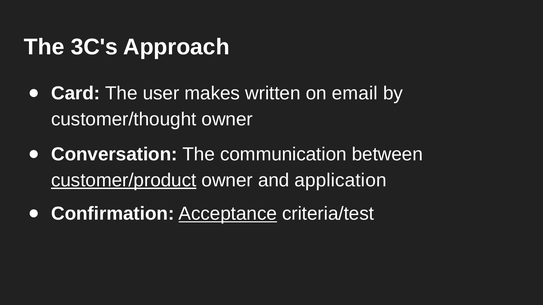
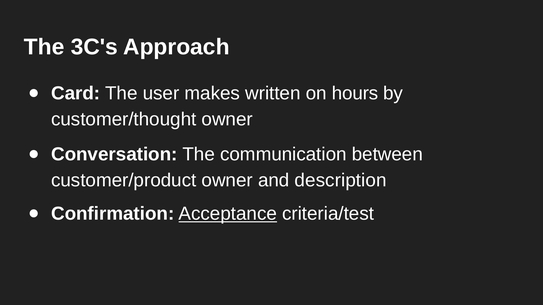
email: email -> hours (355, 94)
customer/product underline: present -> none (124, 181)
application: application -> description (341, 181)
